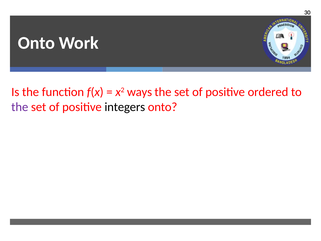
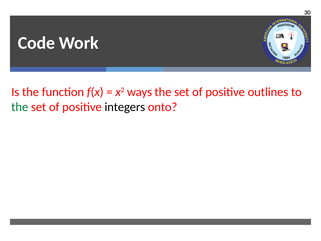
Onto: Onto -> Code (36, 43)
ordered: ordered -> outlines (268, 92)
the colour: purple -> green (20, 107)
